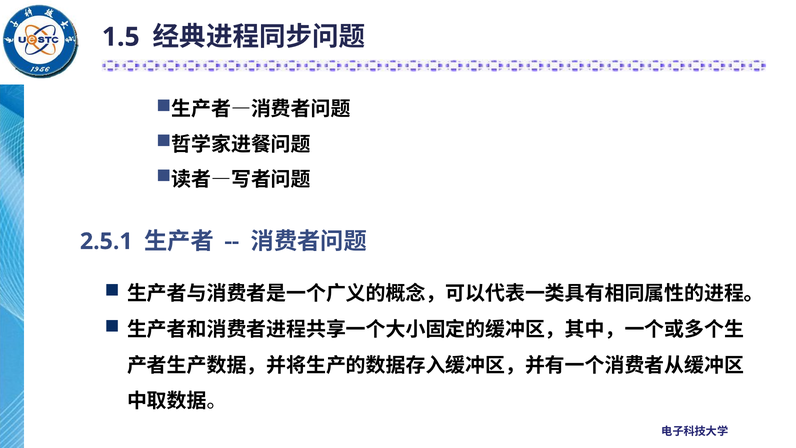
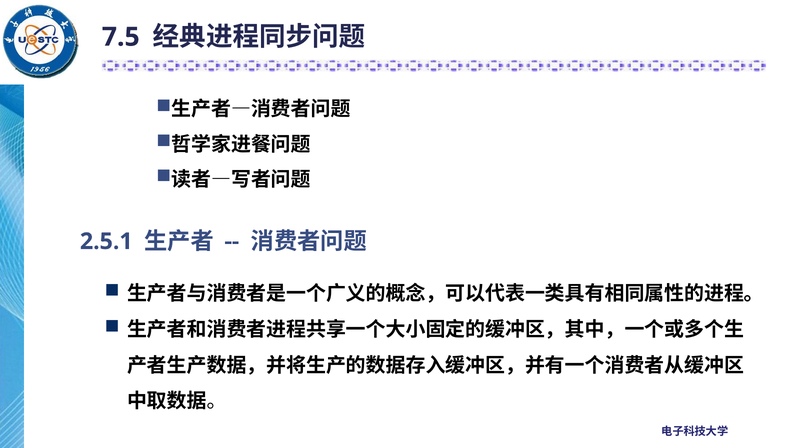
1.5: 1.5 -> 7.5 (121, 37)
